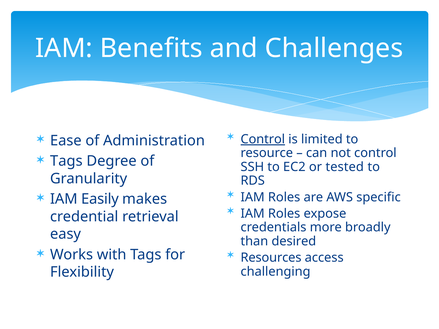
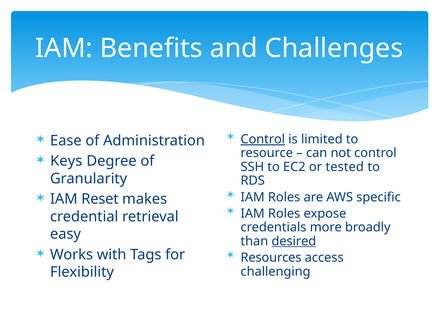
Tags: Tags -> Keys (66, 161)
Easily: Easily -> Reset (100, 199)
desired underline: none -> present (294, 241)
